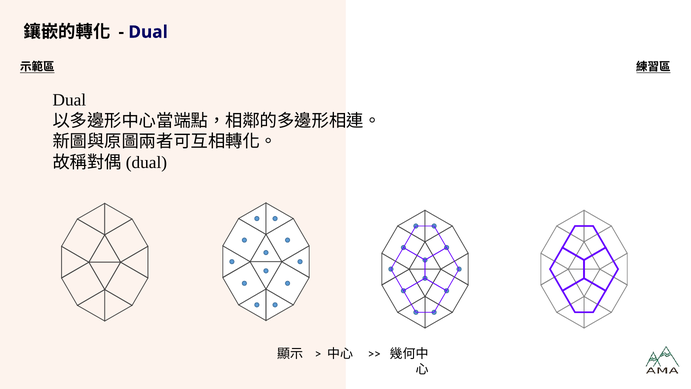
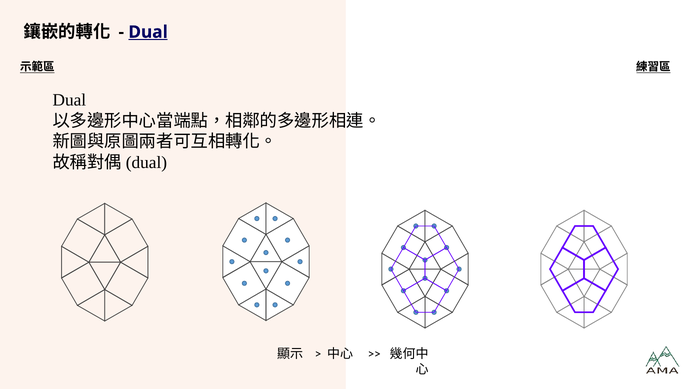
Dual underline: none -> present (148, 32)
